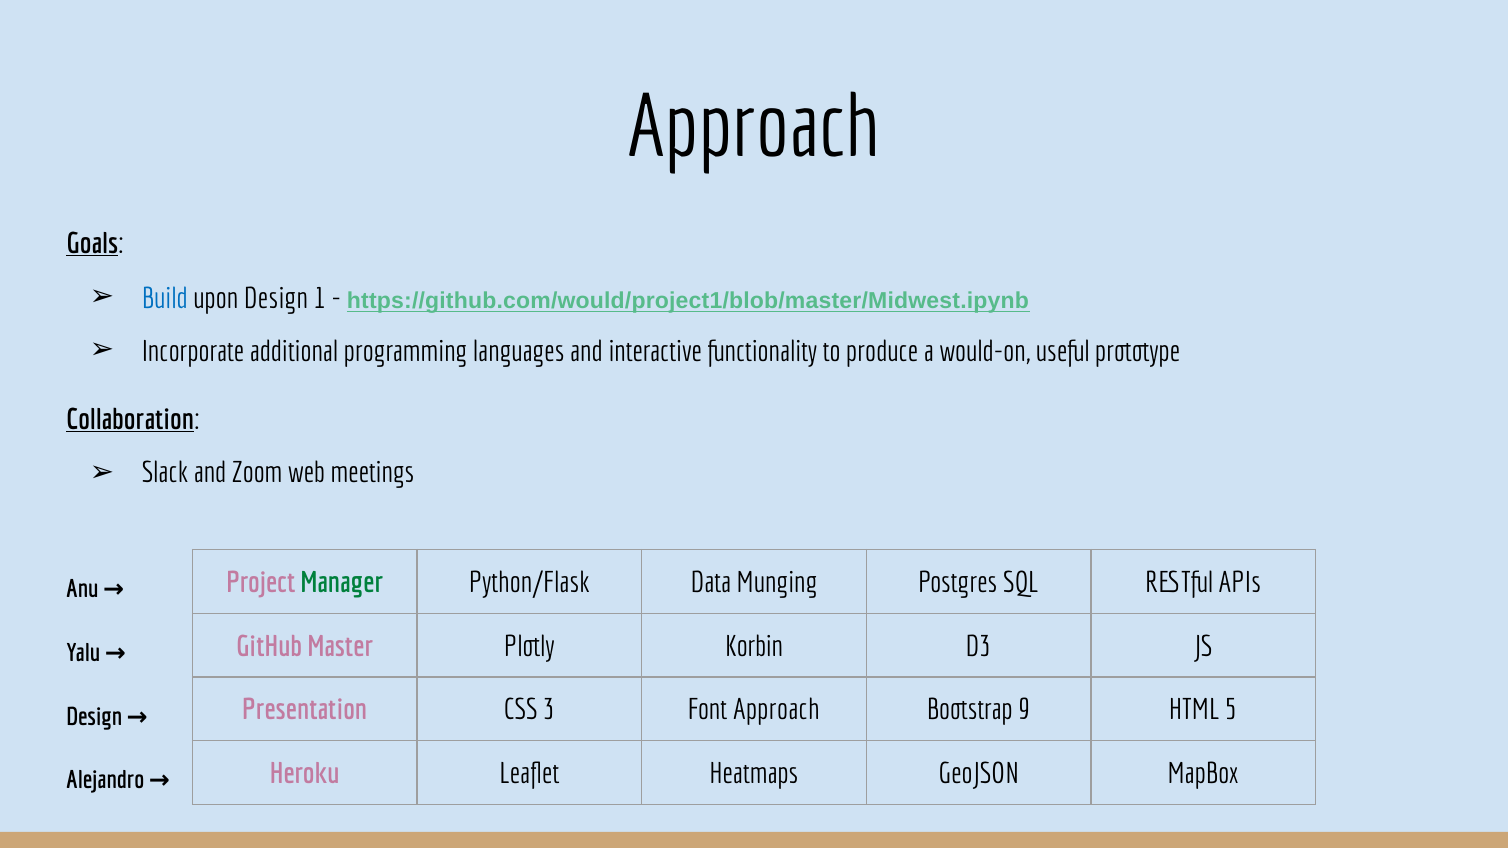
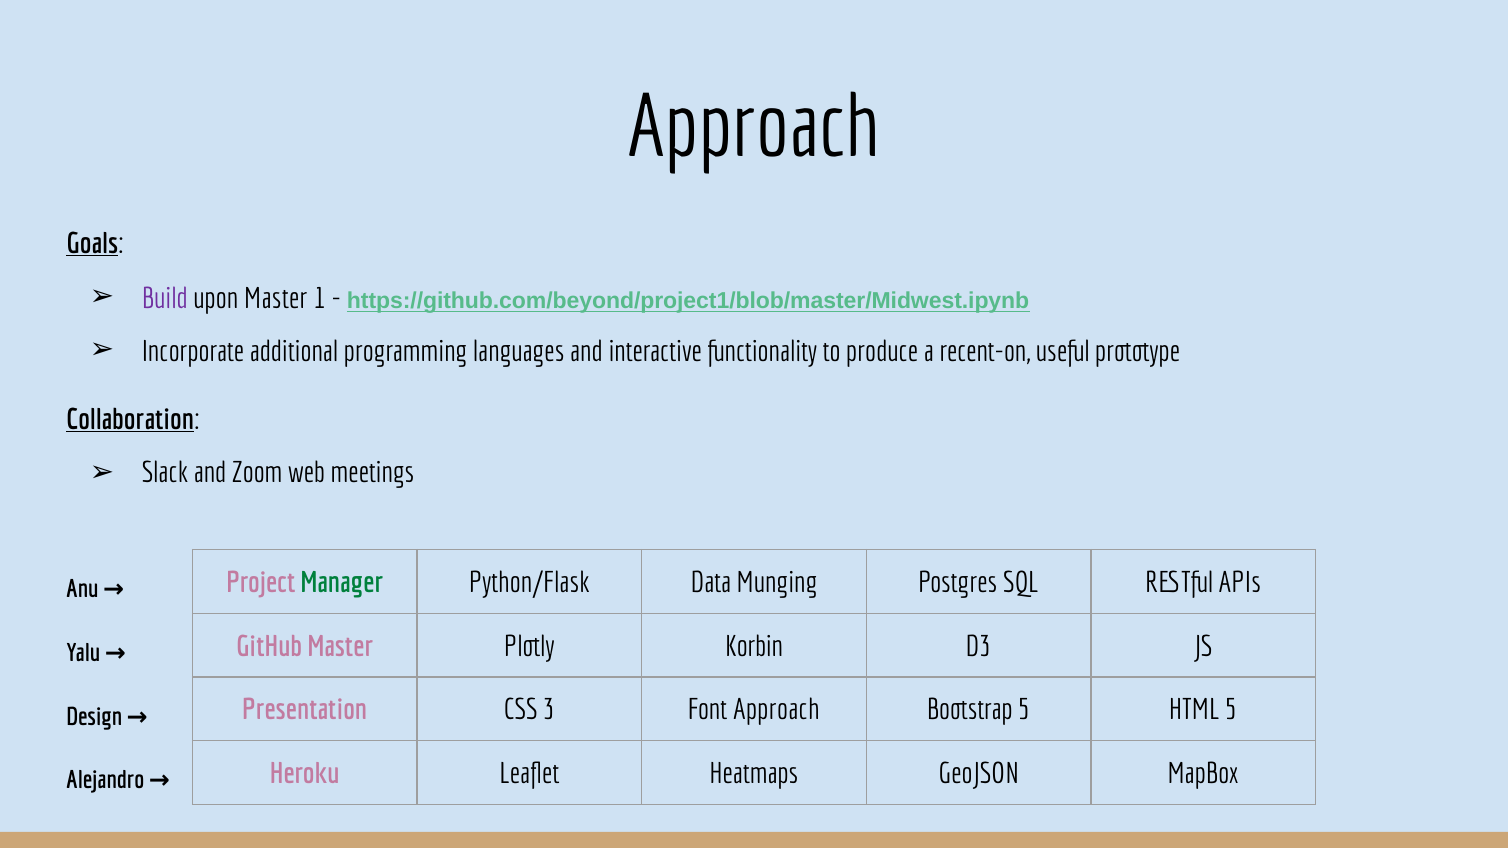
Build colour: blue -> purple (165, 299)
upon Design: Design -> Master (276, 299)
https://github.com/would/project1/blob/master/Midwest.ipynb: https://github.com/would/project1/blob/master/Midwest.ipynb -> https://github.com/beyond/project1/blob/master/Midwest.ipynb (688, 301)
would-on: would-on -> recent-on (985, 352)
Bootstrap 9: 9 -> 5 (1024, 711)
